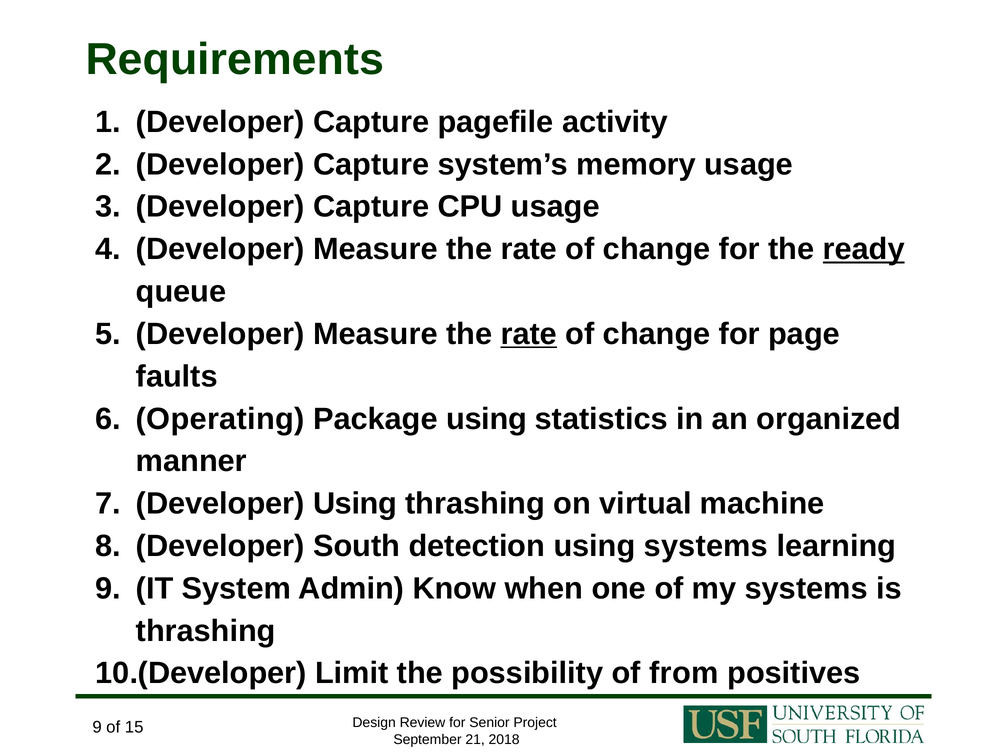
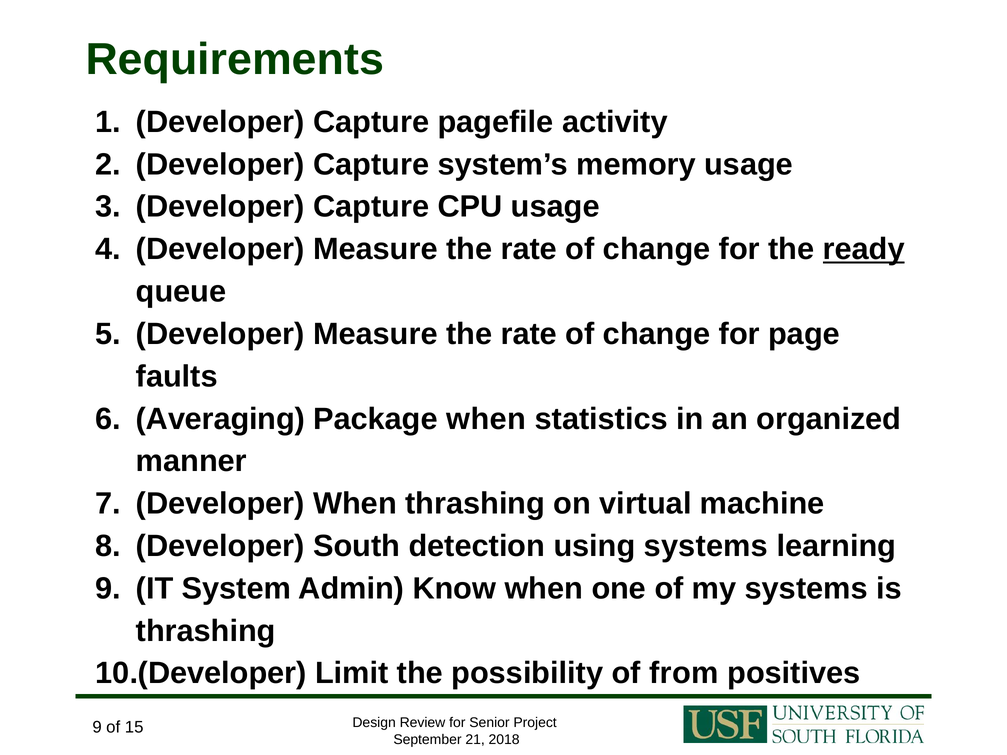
rate underline: present -> none (529, 334)
Operating: Operating -> Averaging (220, 419)
Package using: using -> when (486, 419)
Developer Using: Using -> When (355, 504)
